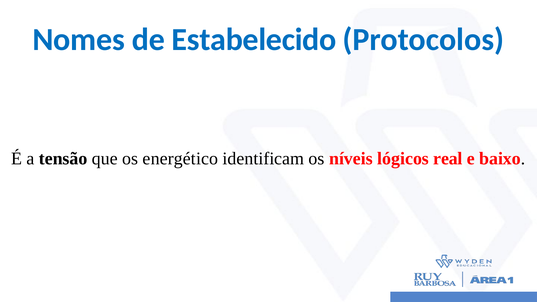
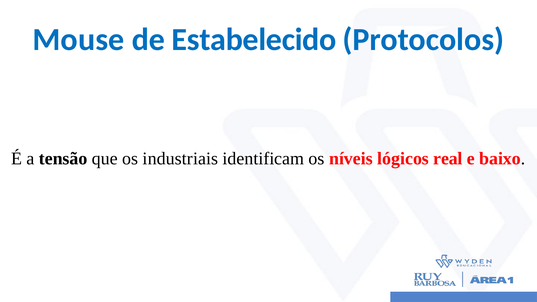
Nomes: Nomes -> Mouse (78, 40)
energético: energético -> industriais (180, 159)
